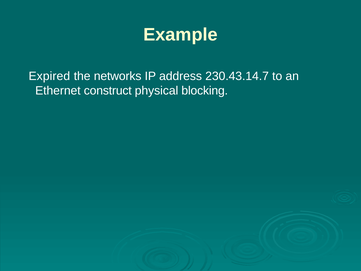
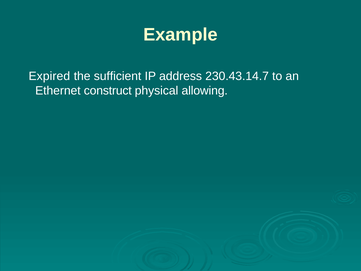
networks: networks -> sufficient (118, 76)
blocking: blocking -> allowing (205, 90)
